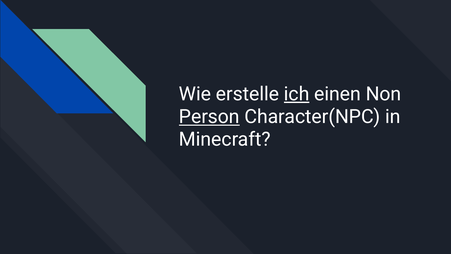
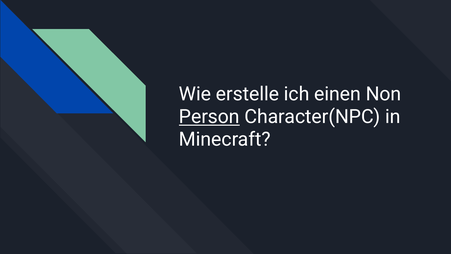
ich underline: present -> none (297, 94)
